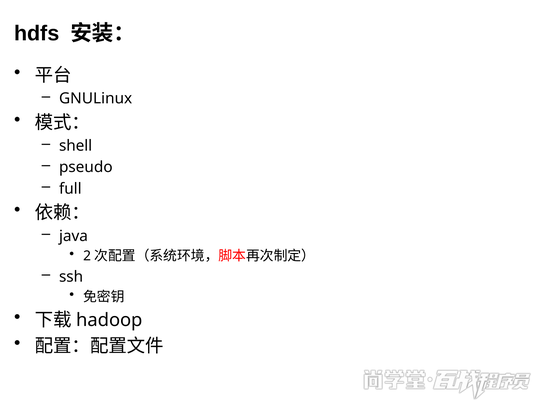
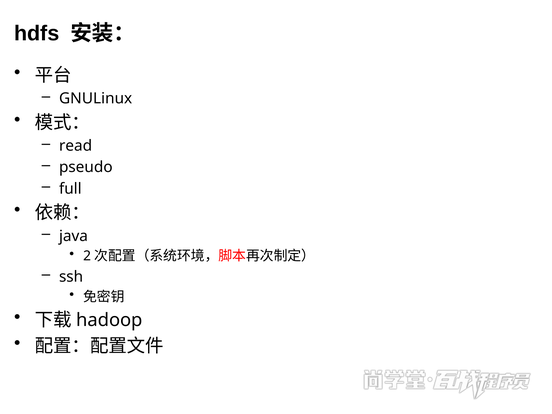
shell: shell -> read (76, 146)
